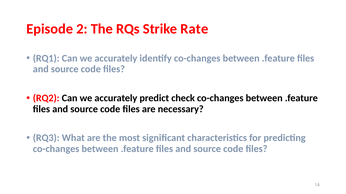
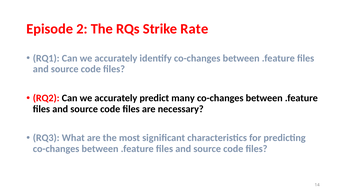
check: check -> many (183, 98)
